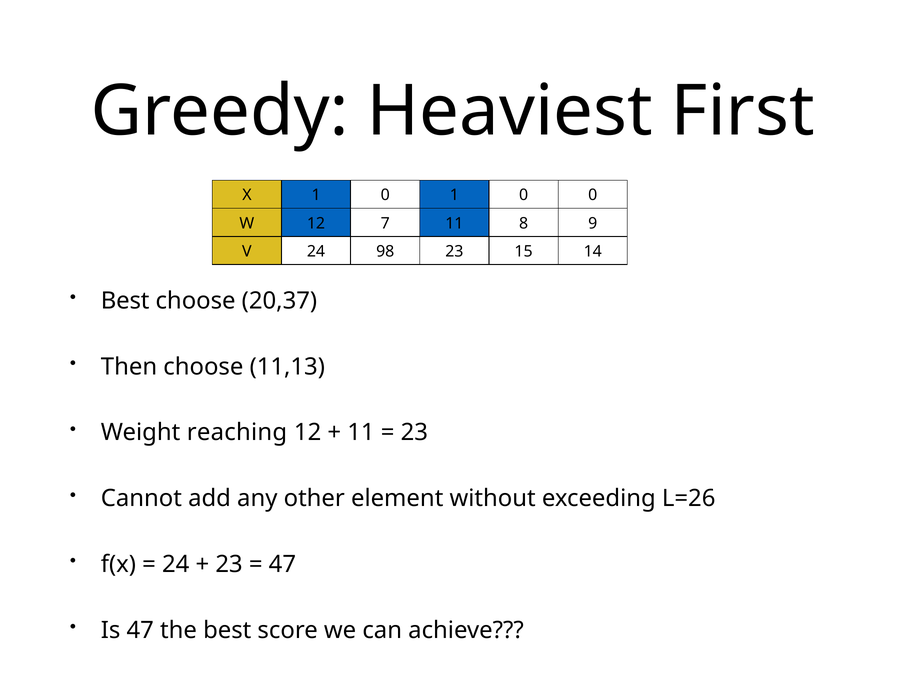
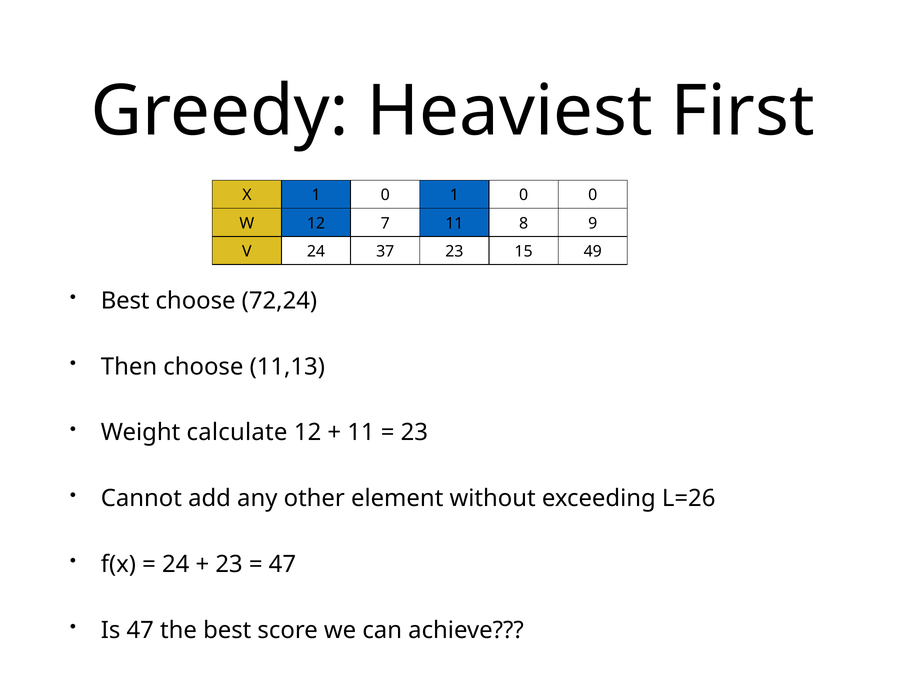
98: 98 -> 37 (385, 251)
14: 14 -> 49 (593, 251)
20,37: 20,37 -> 72,24 (279, 301)
reaching: reaching -> calculate (237, 432)
